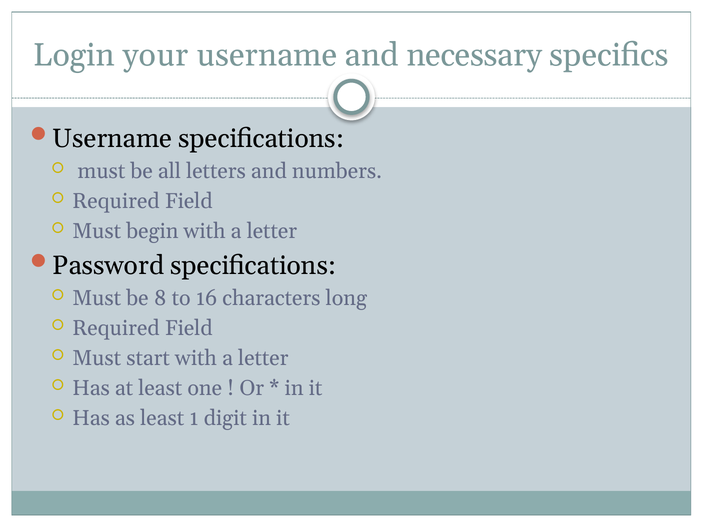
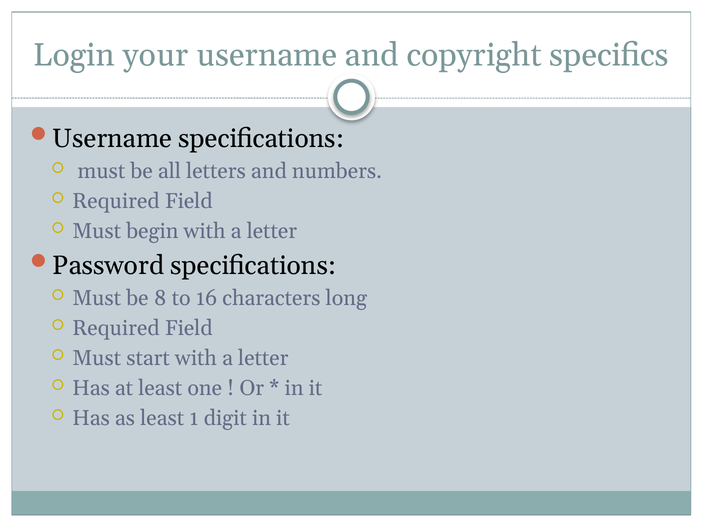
necessary: necessary -> copyright (474, 55)
